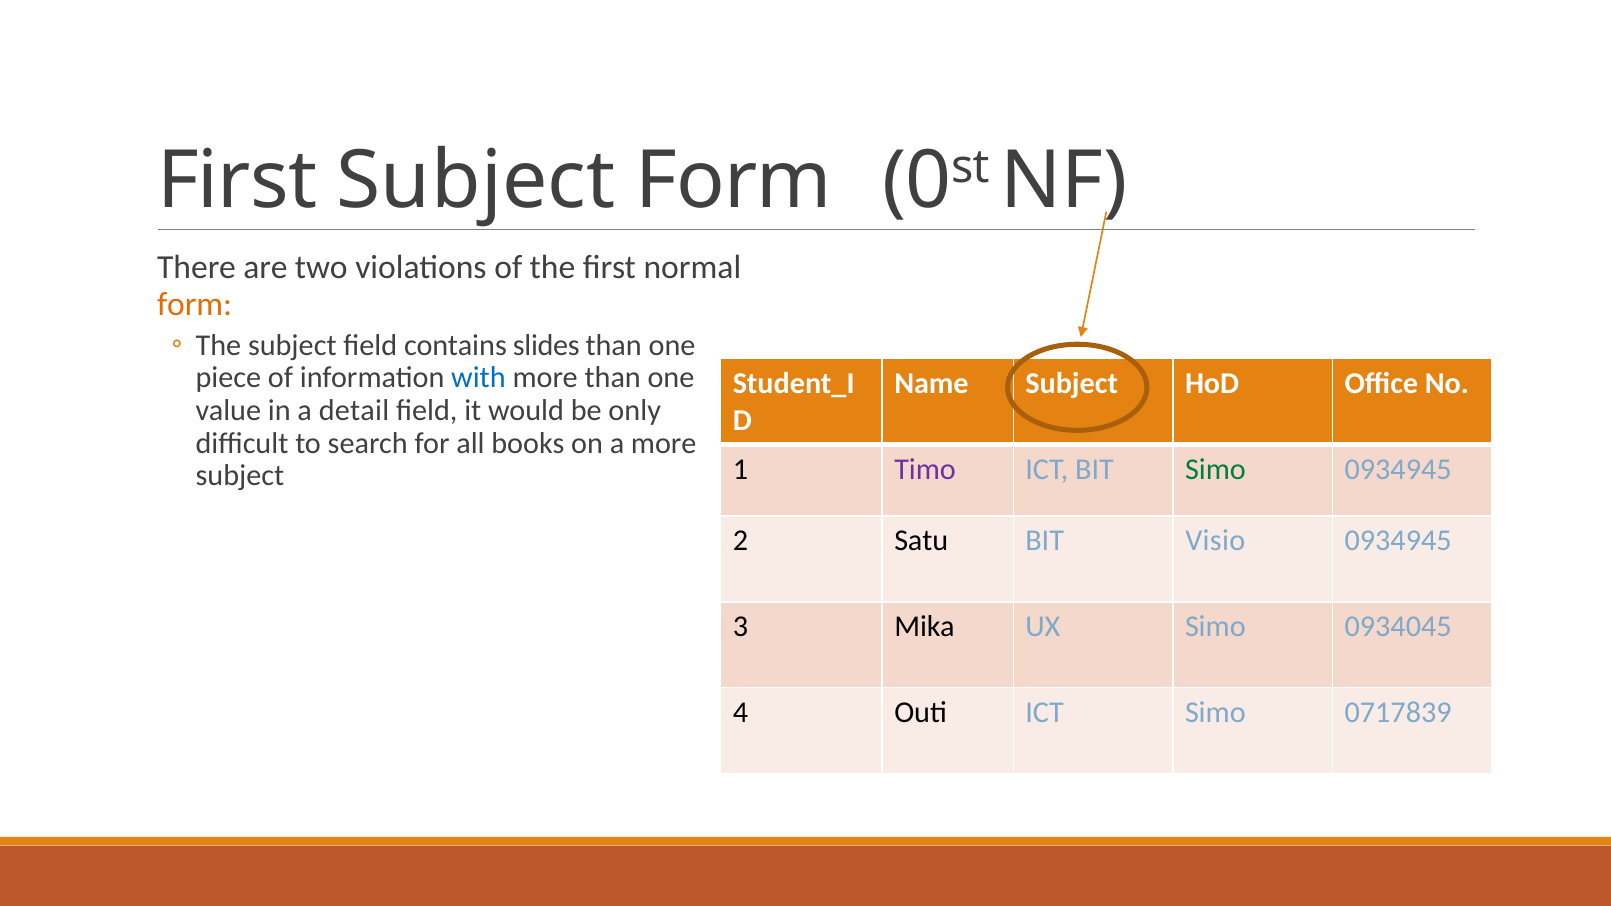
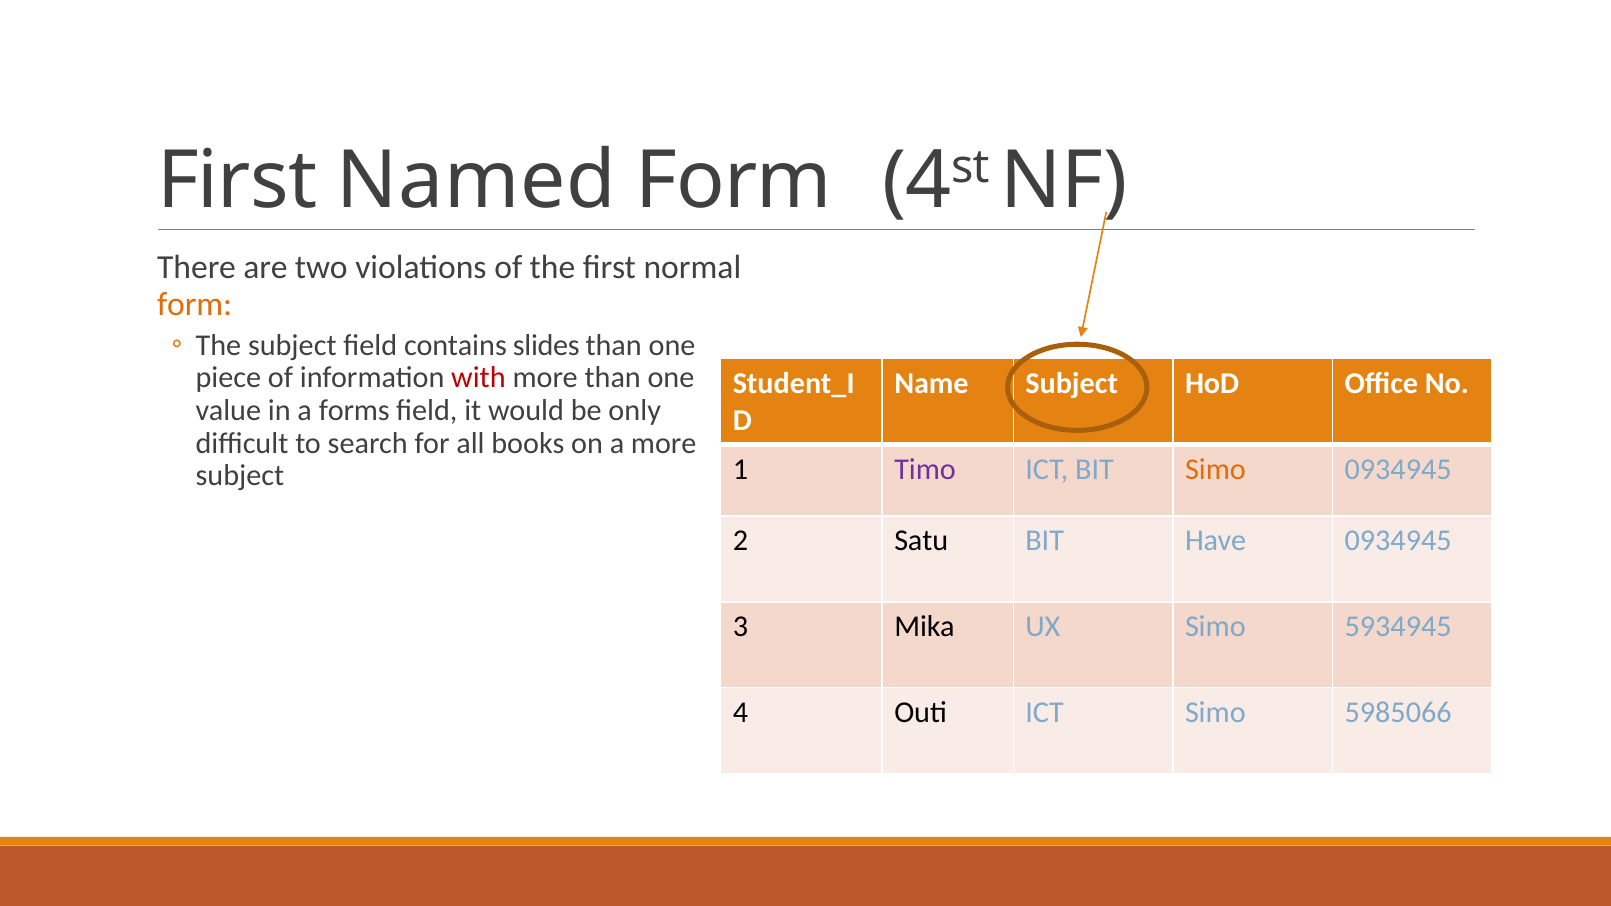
First Subject: Subject -> Named (476, 180)
Form 0: 0 -> 4 (917, 180)
with colour: blue -> red (478, 378)
detail: detail -> forms (354, 411)
Simo colour: green -> orange (1215, 469)
Visio: Visio -> Have (1216, 541)
0934045: 0934045 -> 5934945 (1398, 627)
0717839: 0717839 -> 5985066 (1398, 713)
